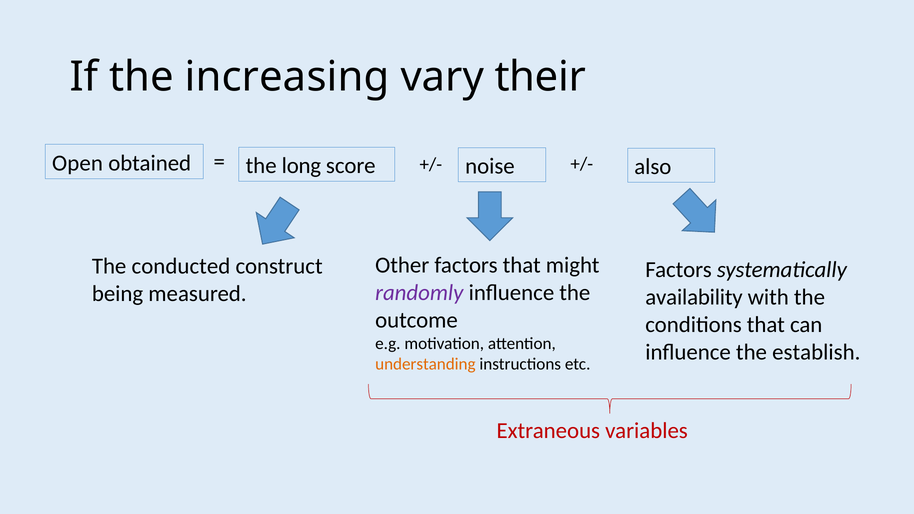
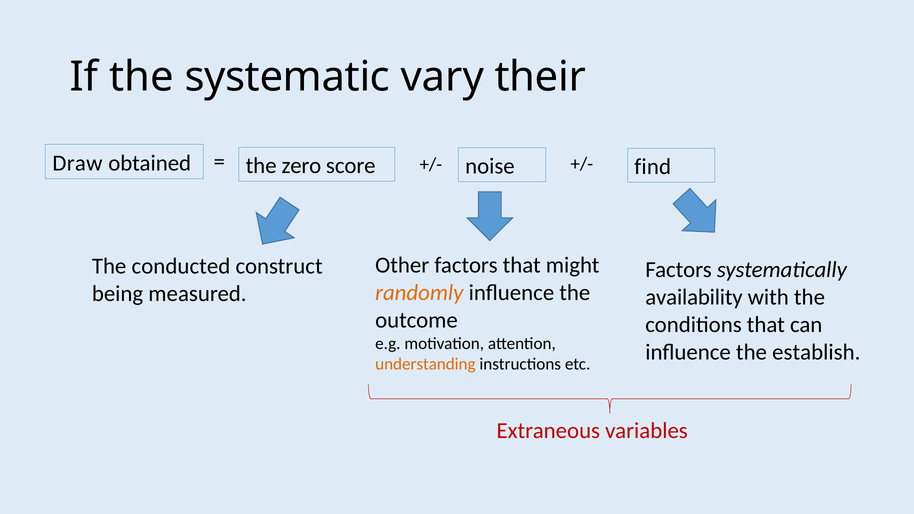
increasing: increasing -> systematic (287, 77)
also: also -> find (653, 167)
Open: Open -> Draw (77, 163)
long: long -> zero (301, 166)
randomly colour: purple -> orange (419, 293)
